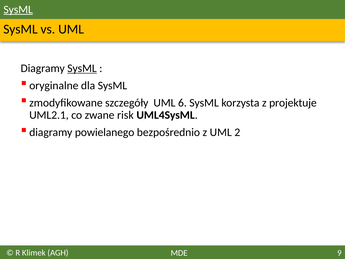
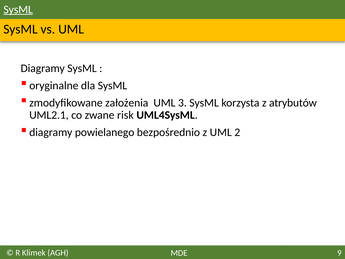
SysML underline: present -> none (82, 68)
szczegóły: szczegóły -> założenia (127, 103)
6: 6 -> 3 (182, 103)
projektuje: projektuje -> atrybutów (293, 103)
